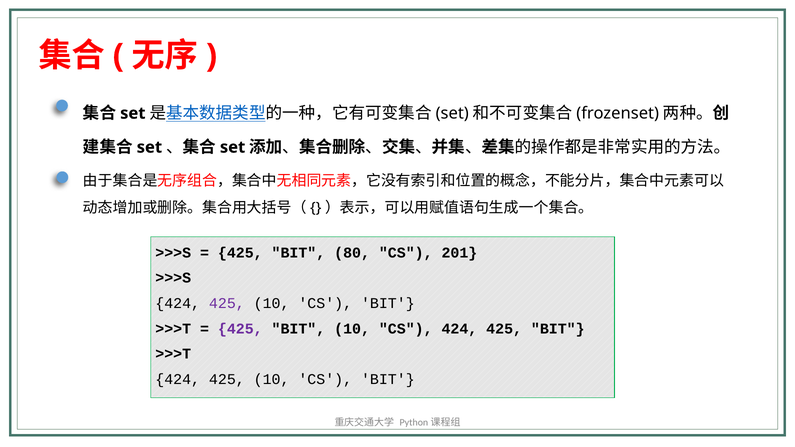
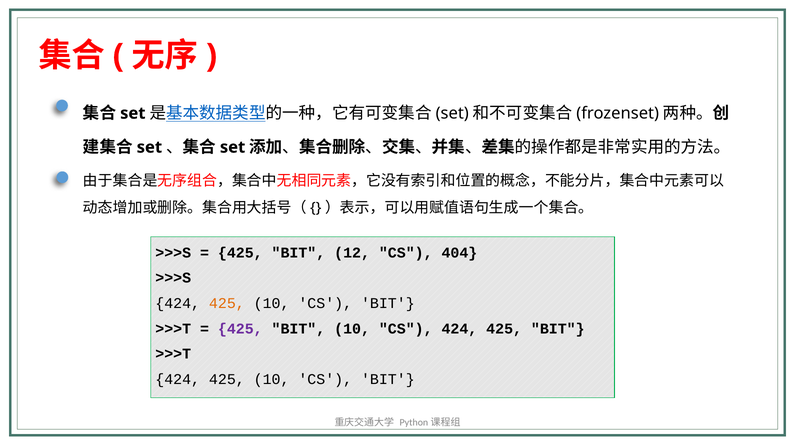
80: 80 -> 12 (352, 253)
201: 201 -> 404 (459, 253)
425 colour: purple -> orange (227, 303)
